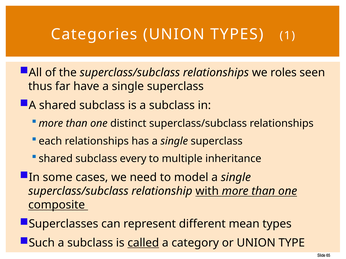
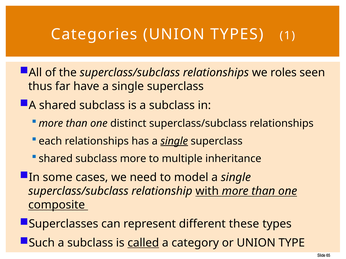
single underline: none -> present (174, 141)
subclass every: every -> more (133, 159)
mean: mean -> these (244, 224)
